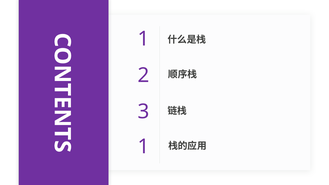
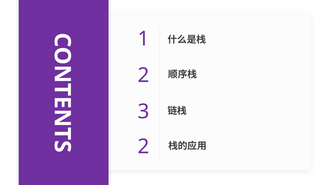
1: 1 -> 2 (144, 147)
